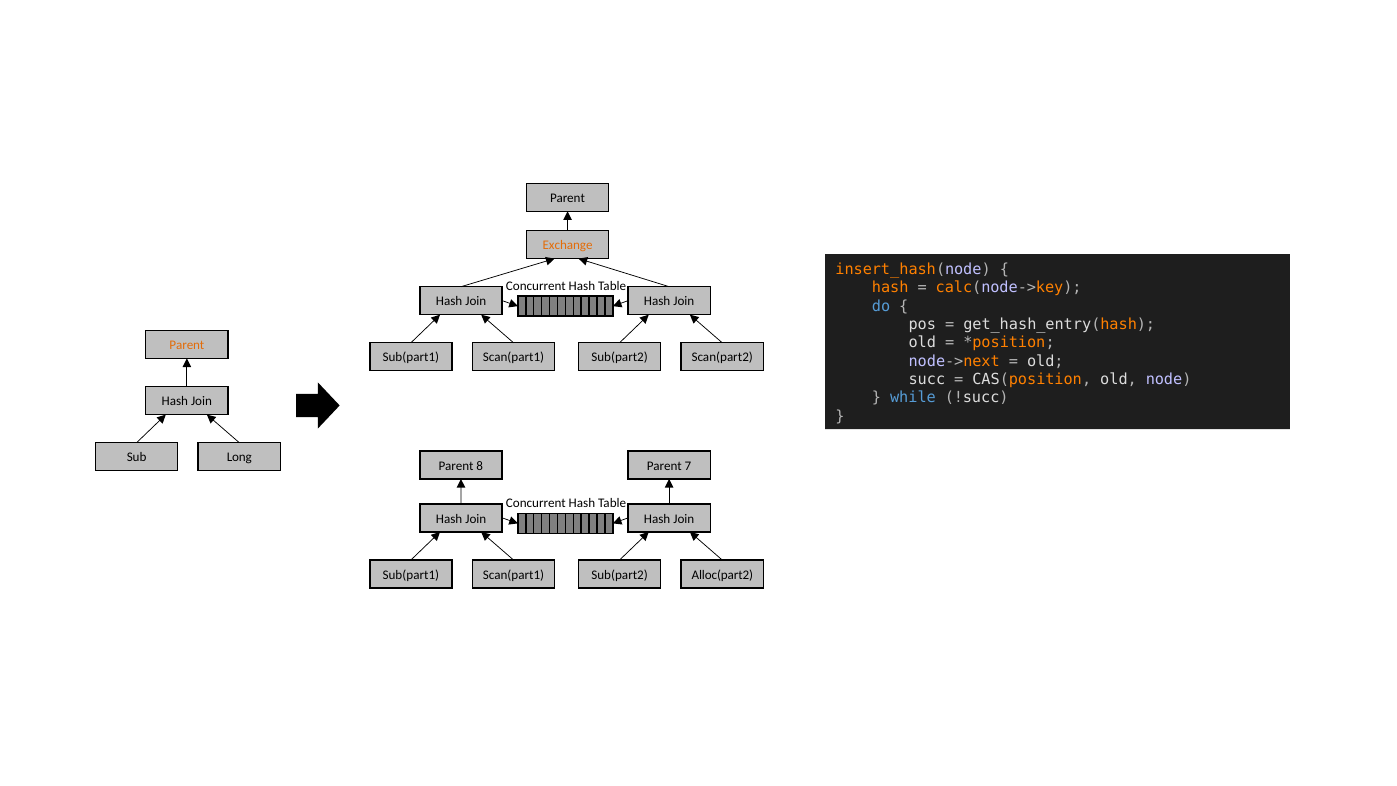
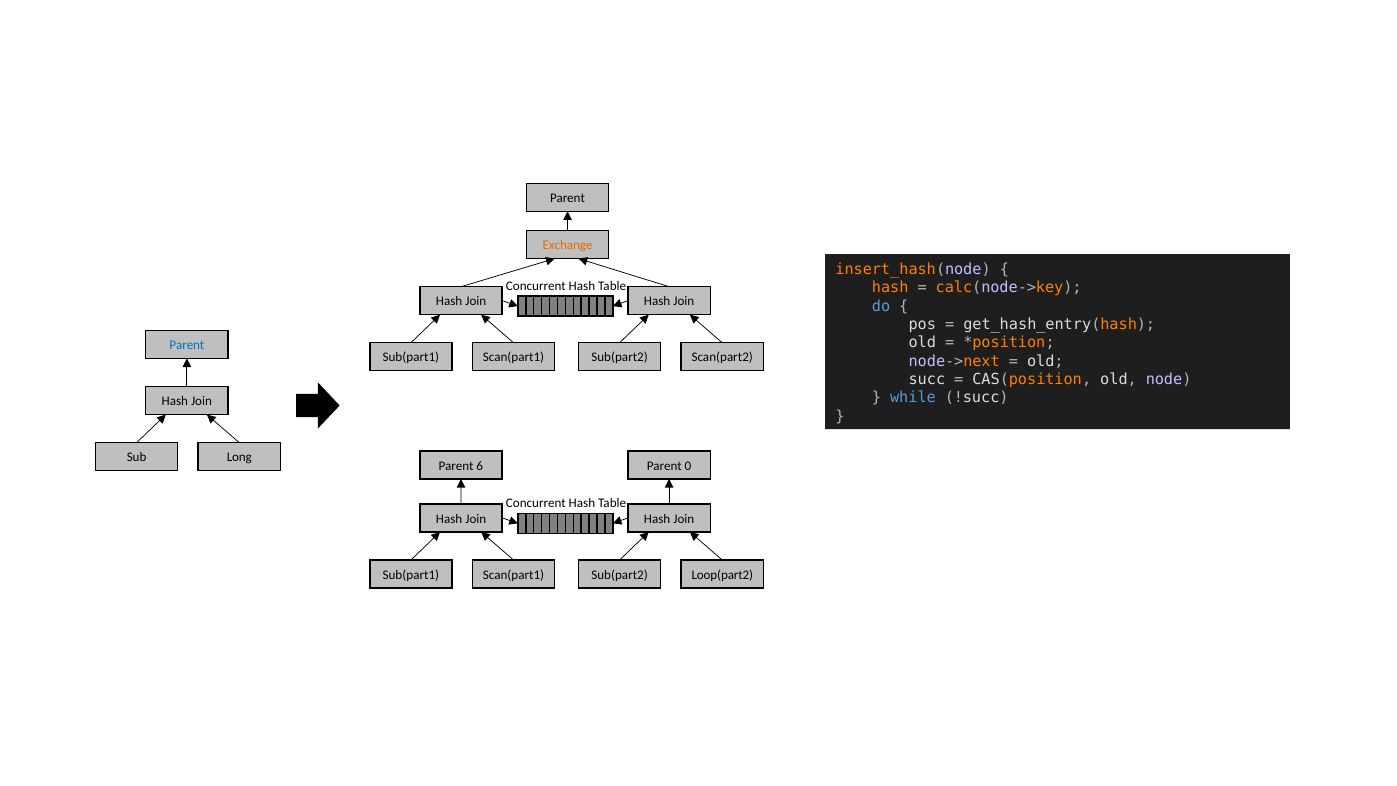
Parent colour: orange -> blue (187, 345)
8: 8 -> 6 (480, 466)
7: 7 -> 0 (688, 466)
Alloc(part2: Alloc(part2 -> Loop(part2 (722, 575)
